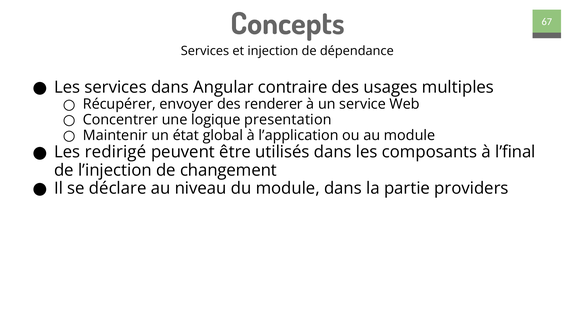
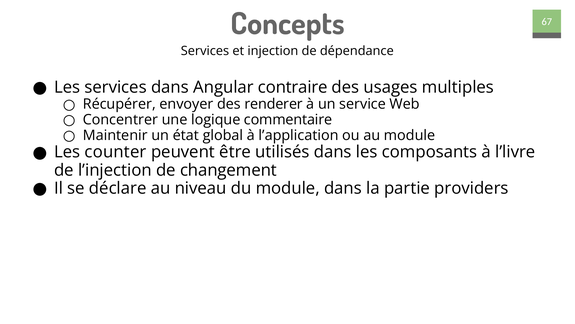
presentation: presentation -> commentaire (288, 120)
redirigé: redirigé -> counter (116, 152)
l’final: l’final -> l’livre (515, 152)
